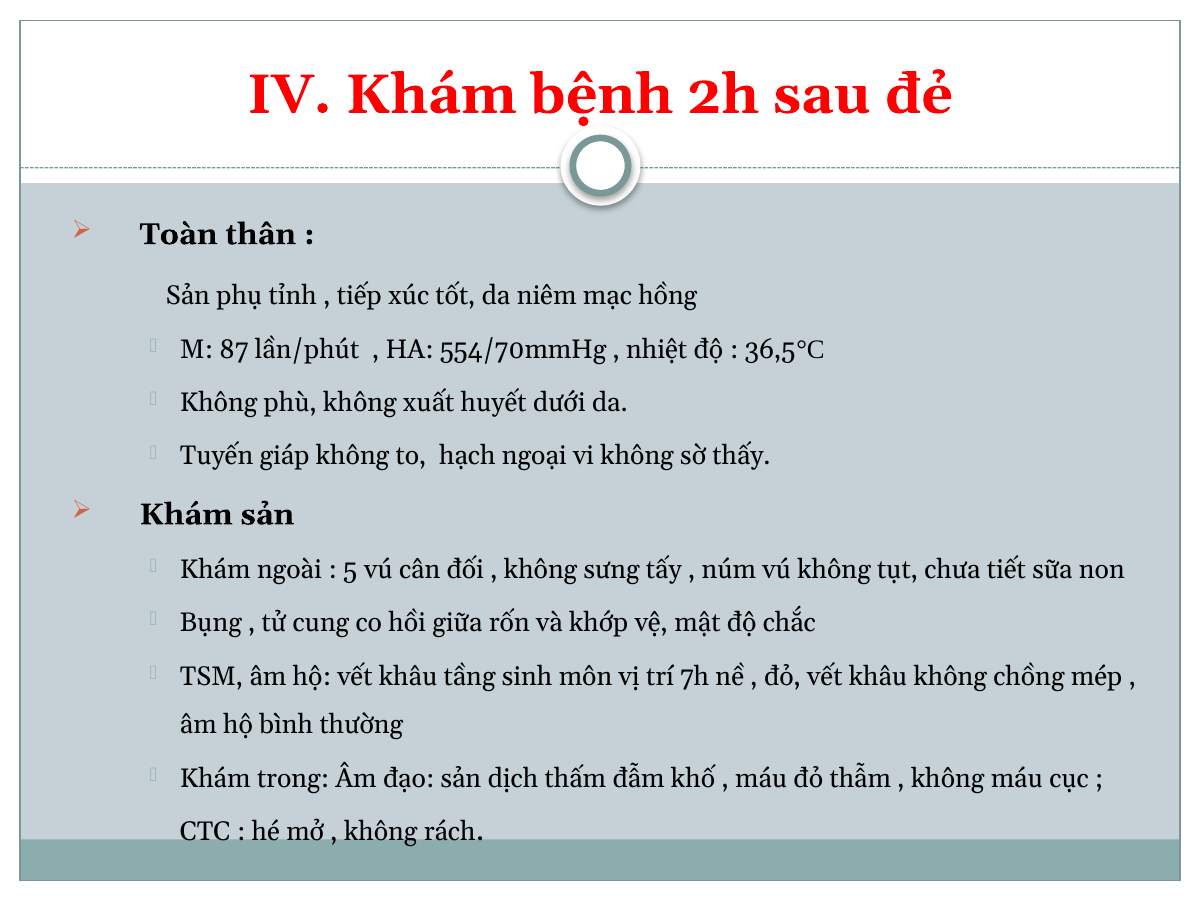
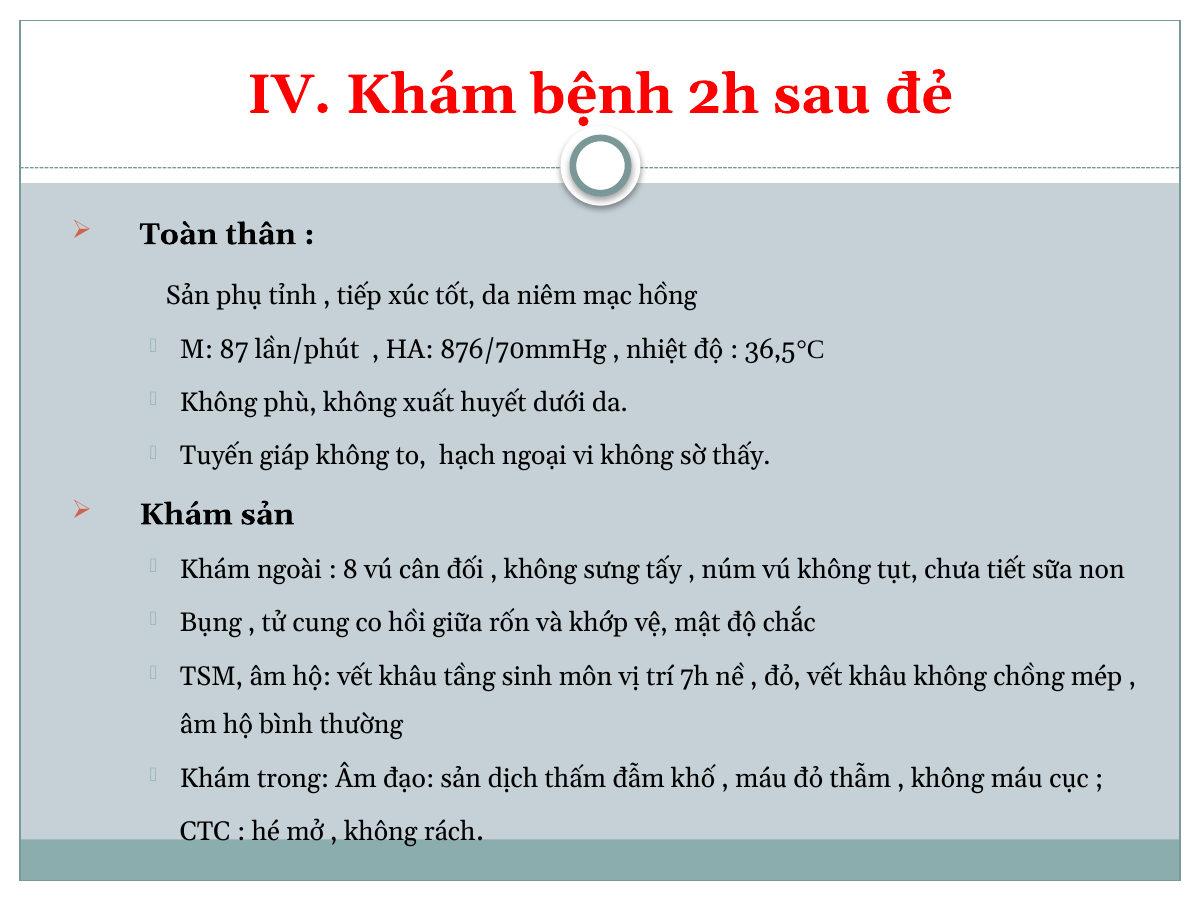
554/70mmHg: 554/70mmHg -> 876/70mmHg (523, 349)
5: 5 -> 8 (350, 569)
